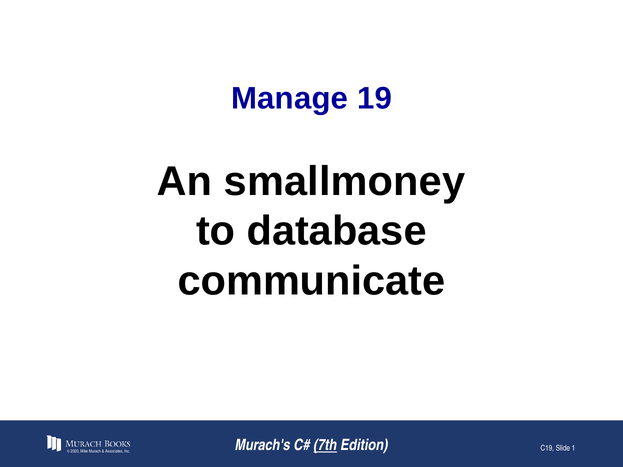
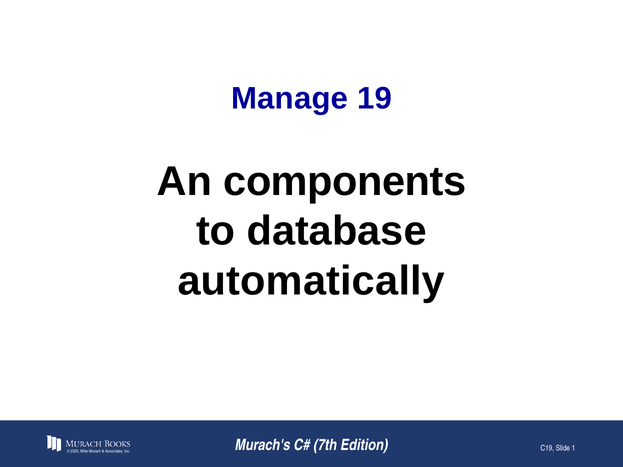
smallmoney: smallmoney -> components (345, 181)
communicate: communicate -> automatically (311, 281)
7th underline: present -> none (325, 445)
